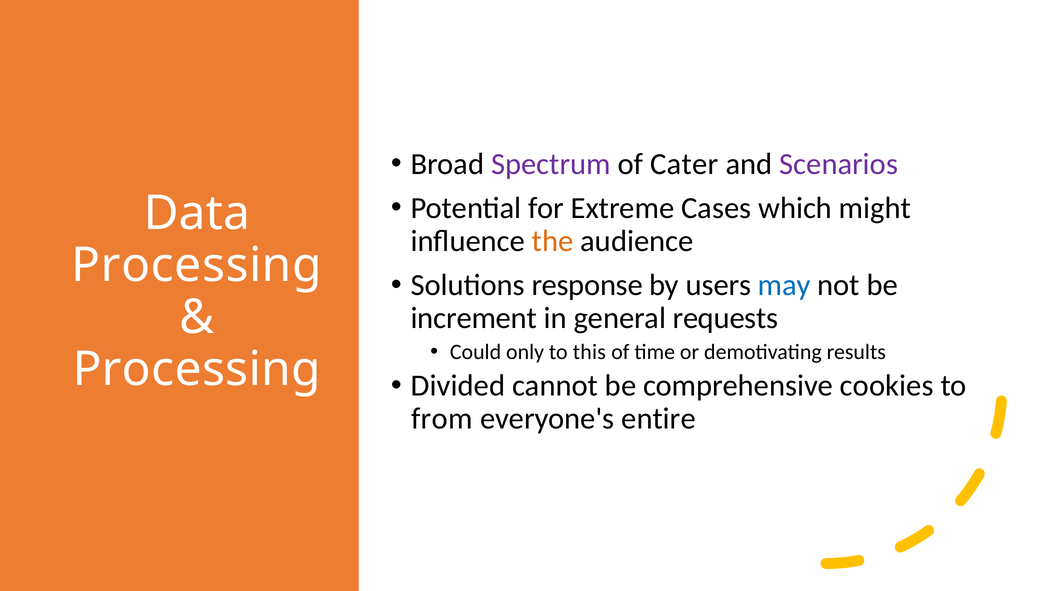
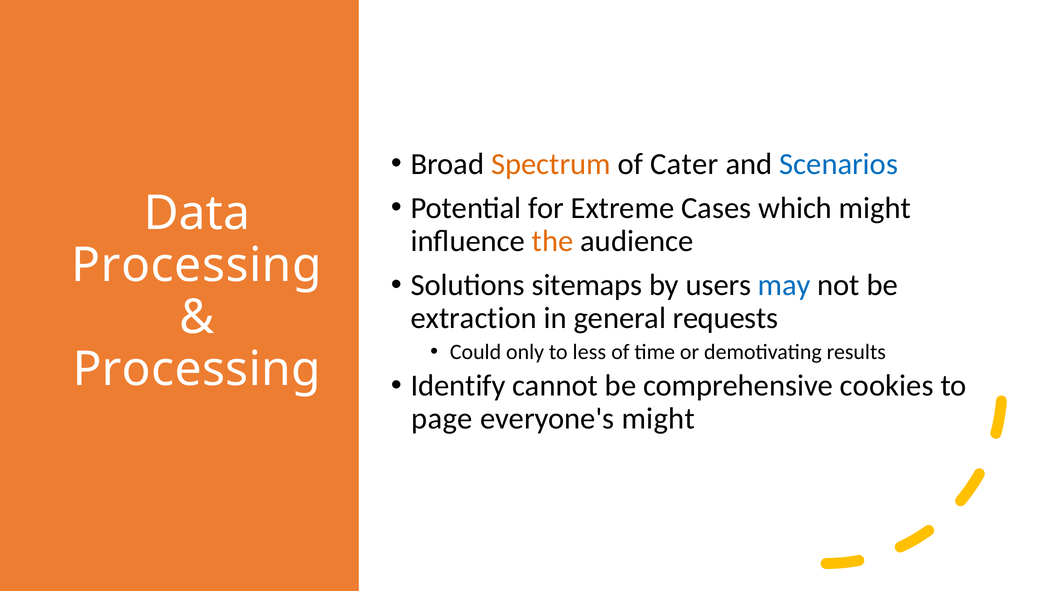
Spectrum colour: purple -> orange (551, 164)
Scenarios colour: purple -> blue (839, 164)
response: response -> sitemaps (587, 285)
increment: increment -> extraction (474, 318)
this: this -> less (589, 352)
Divided: Divided -> Identify (458, 385)
from: from -> page (442, 419)
everyone's entire: entire -> might (658, 419)
